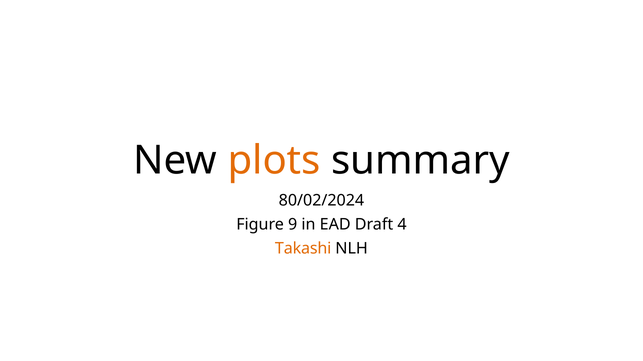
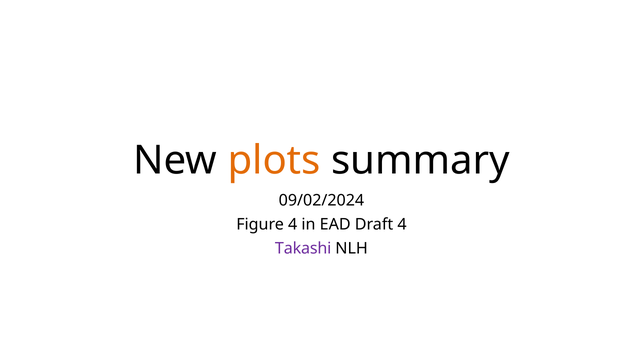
80/02/2024: 80/02/2024 -> 09/02/2024 (321, 201)
Figure 9: 9 -> 4 (293, 225)
Takashi colour: orange -> purple (303, 249)
